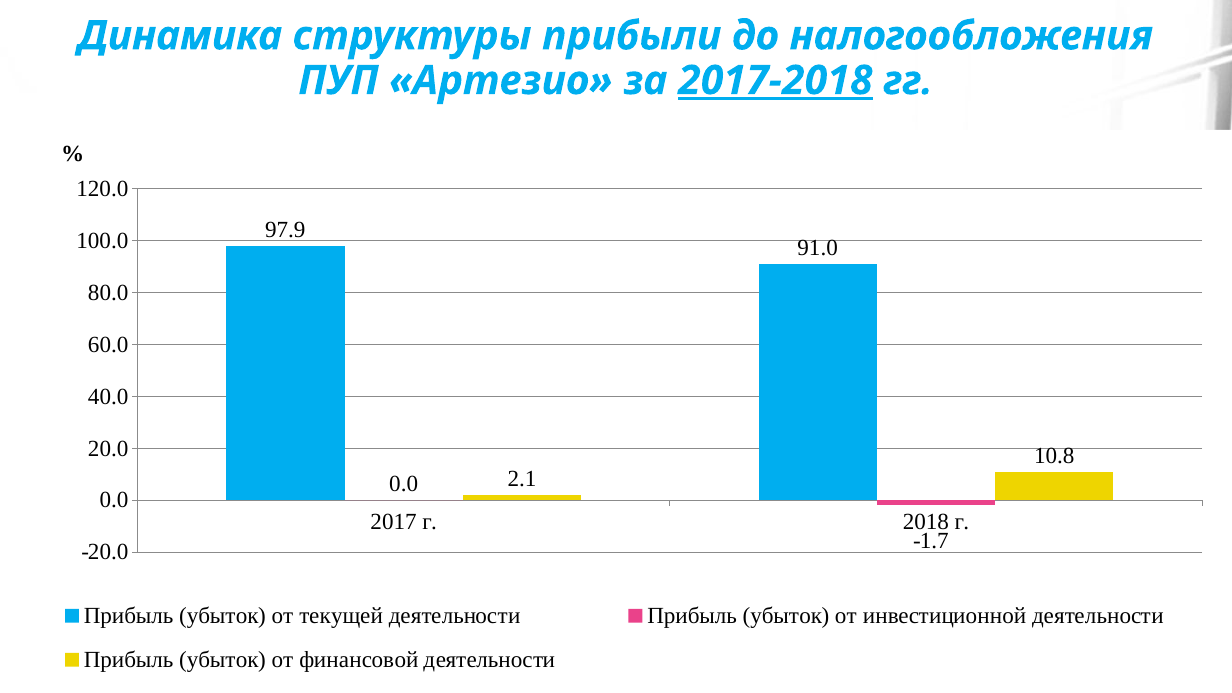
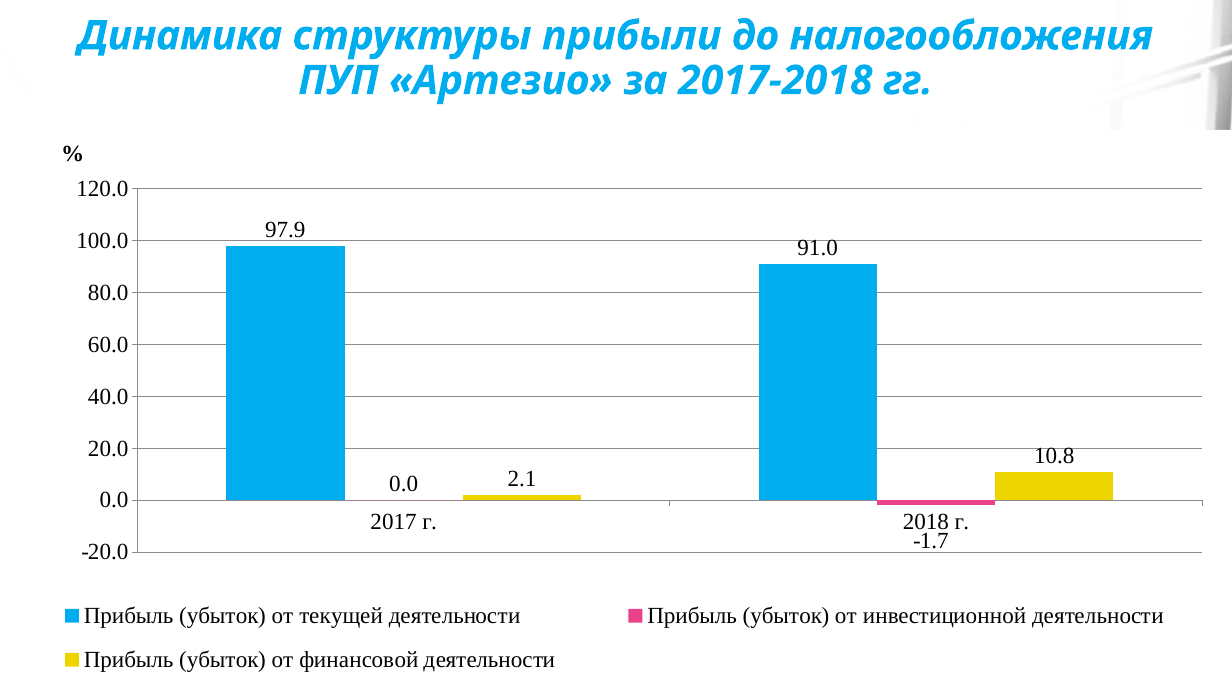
2017-2018 underline: present -> none (775, 81)
